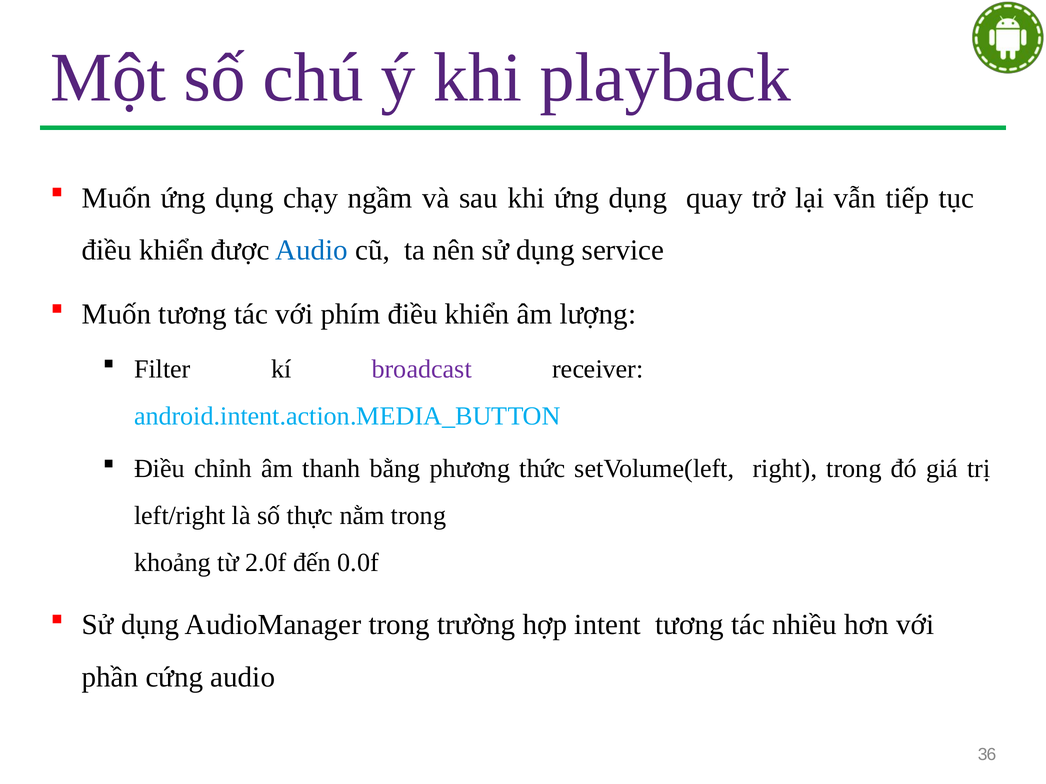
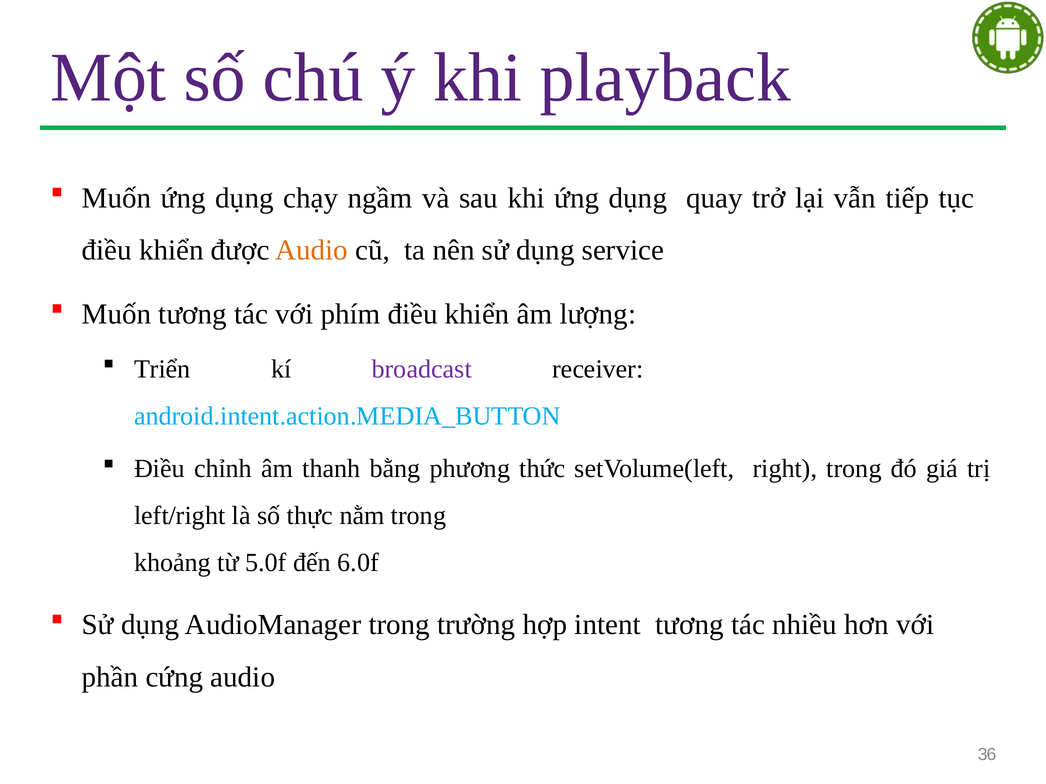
Audio colour: blue -> orange (312, 250)
Filter: Filter -> Triển (162, 369)
2.0f: 2.0f -> 5.0f (266, 563)
0.0f: 0.0f -> 6.0f (358, 563)
